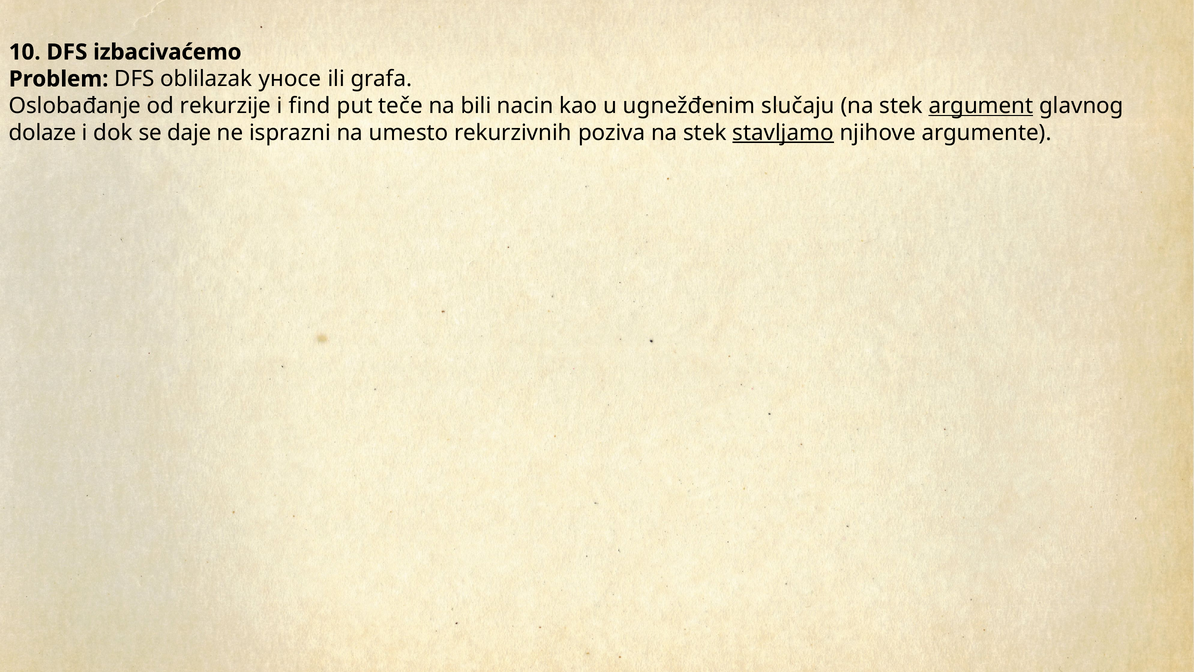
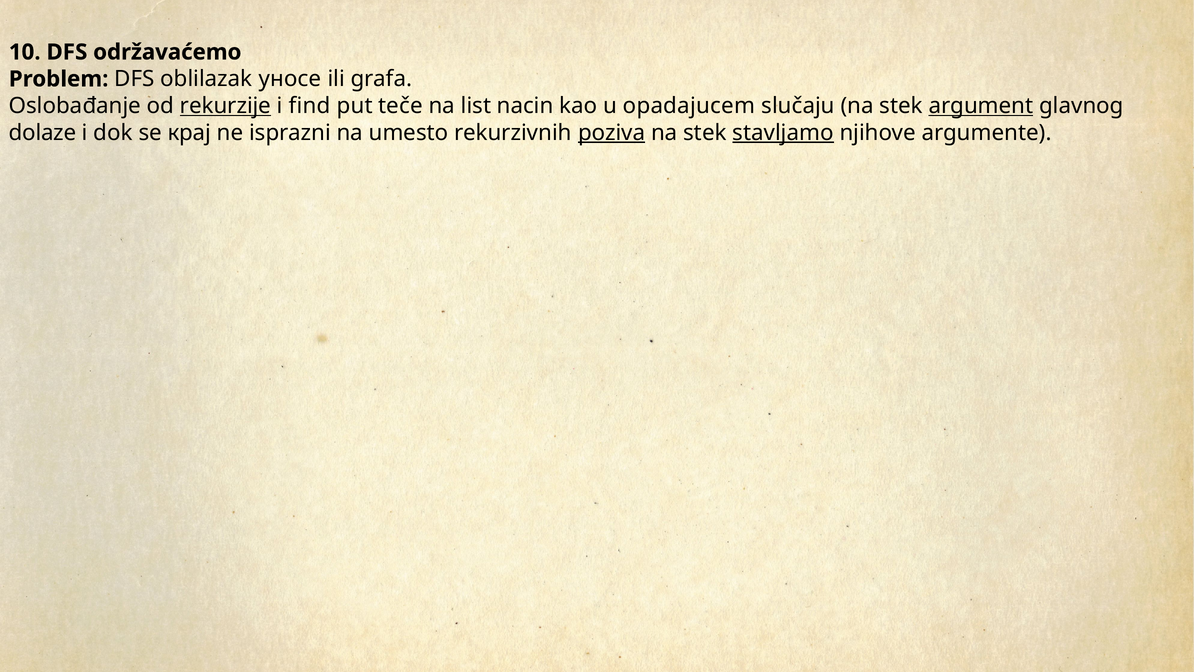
izbacivaćemo: izbacivaćemo -> održavaćemo (167, 52)
rekurzije underline: none -> present (225, 106)
bili: bili -> list (476, 106)
ugnežđenim: ugnežđenim -> opadajucem (689, 106)
daje: daje -> крај (189, 133)
poziva underline: none -> present (612, 133)
